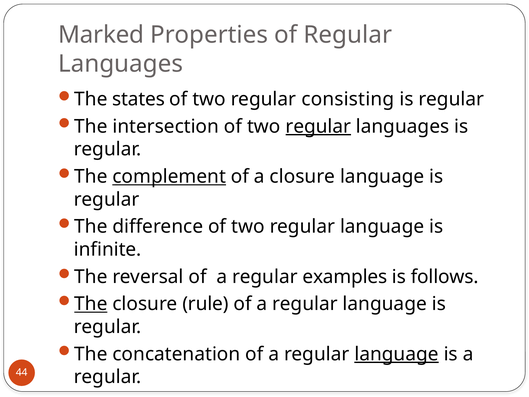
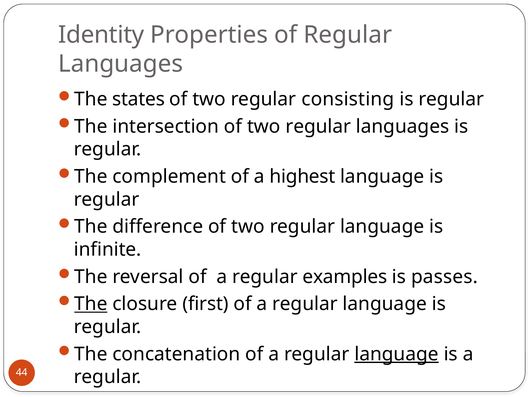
Marked: Marked -> Identity (101, 35)
regular underline: present -> none (318, 126)
complement underline: present -> none (169, 176)
a closure: closure -> highest (302, 176)
follows: follows -> passes (444, 277)
rule: rule -> first (205, 304)
